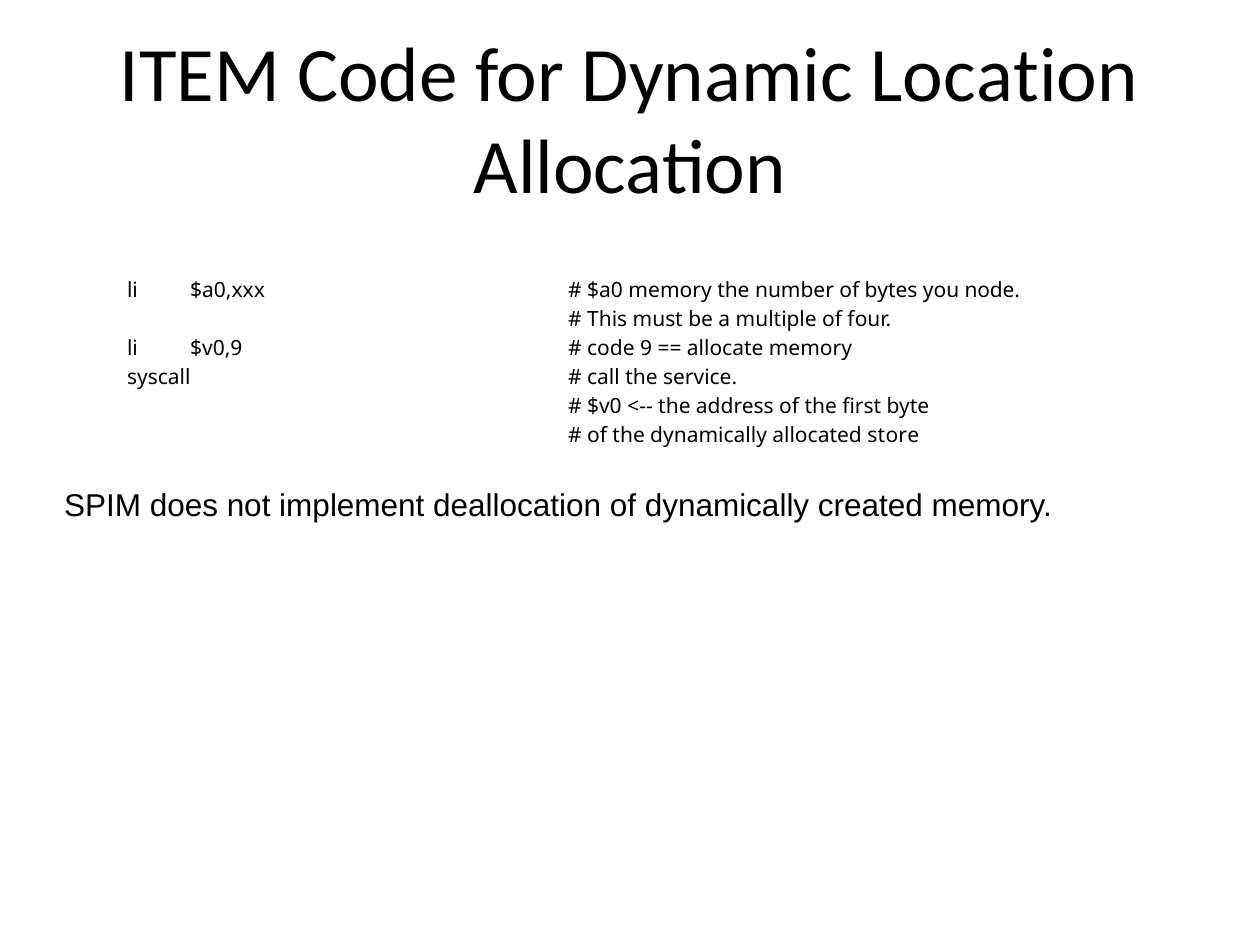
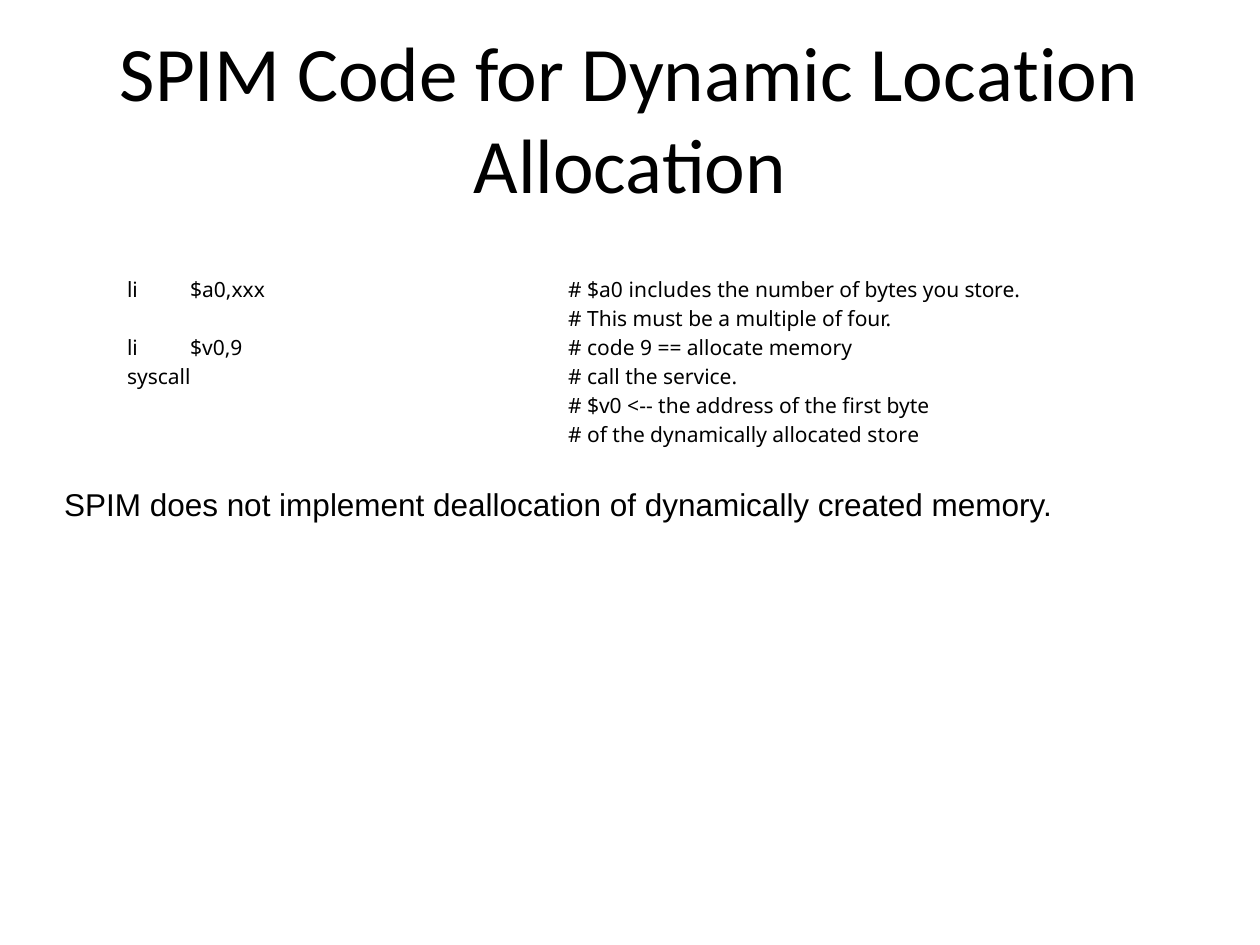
ITEM: ITEM -> SPIM (200, 76)
$a0 memory: memory -> includes (670, 291)
you node: node -> store (992, 291)
